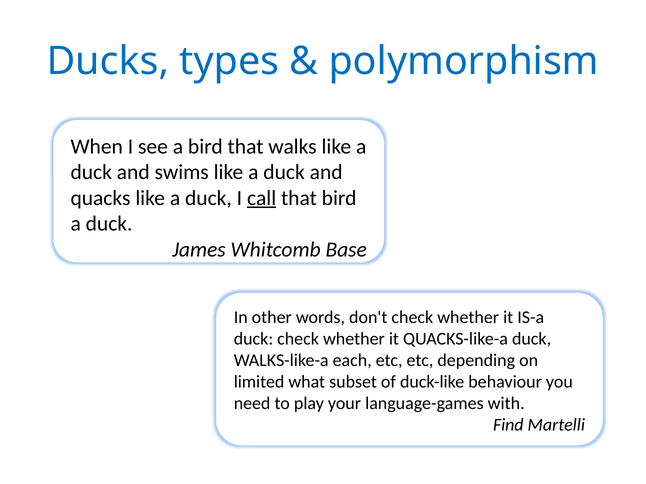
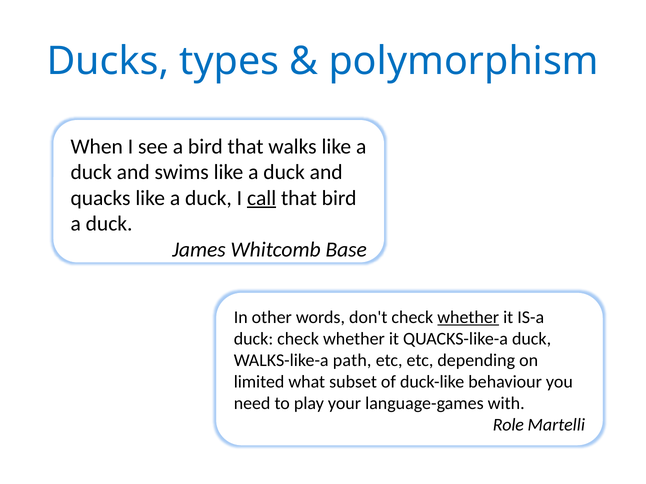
whether underline: none -> present (468, 318)
each: each -> path (352, 361)
Find: Find -> Role (508, 425)
